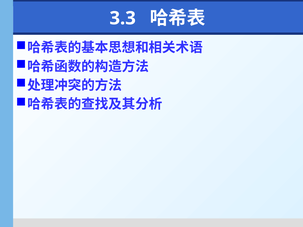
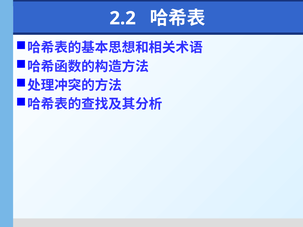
3.3: 3.3 -> 2.2 (123, 18)
